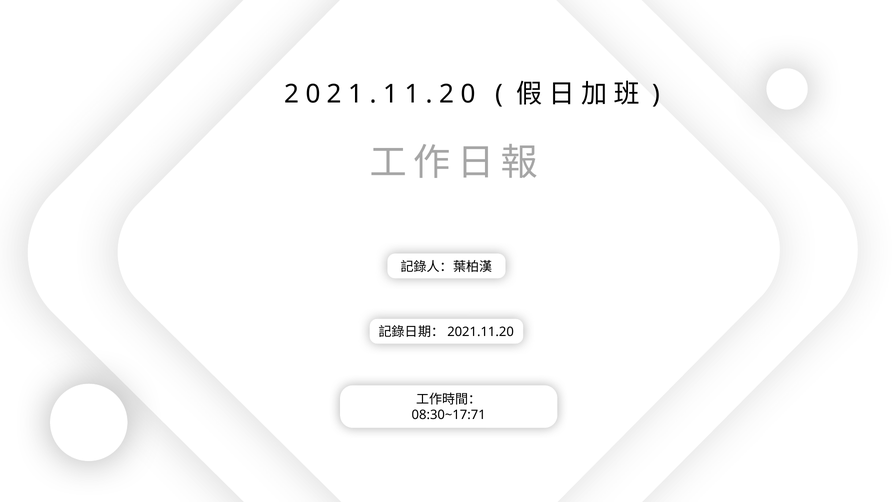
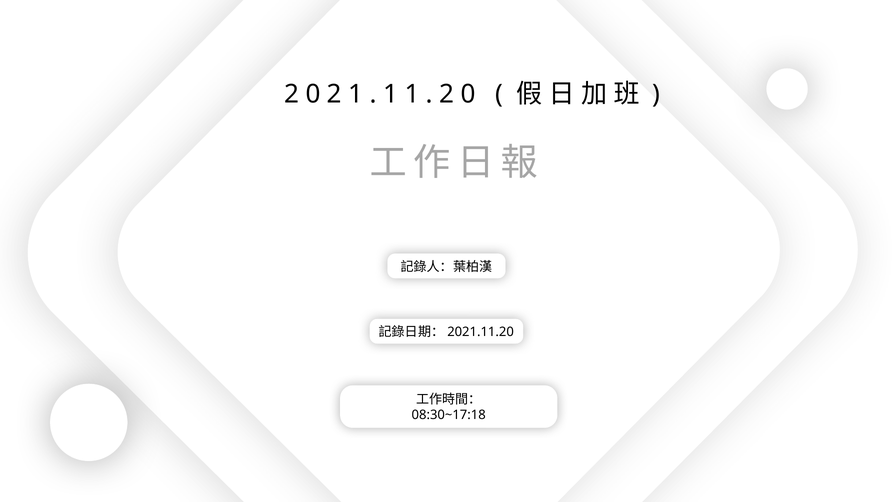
08:30~17:71: 08:30~17:71 -> 08:30~17:18 (449, 415)
